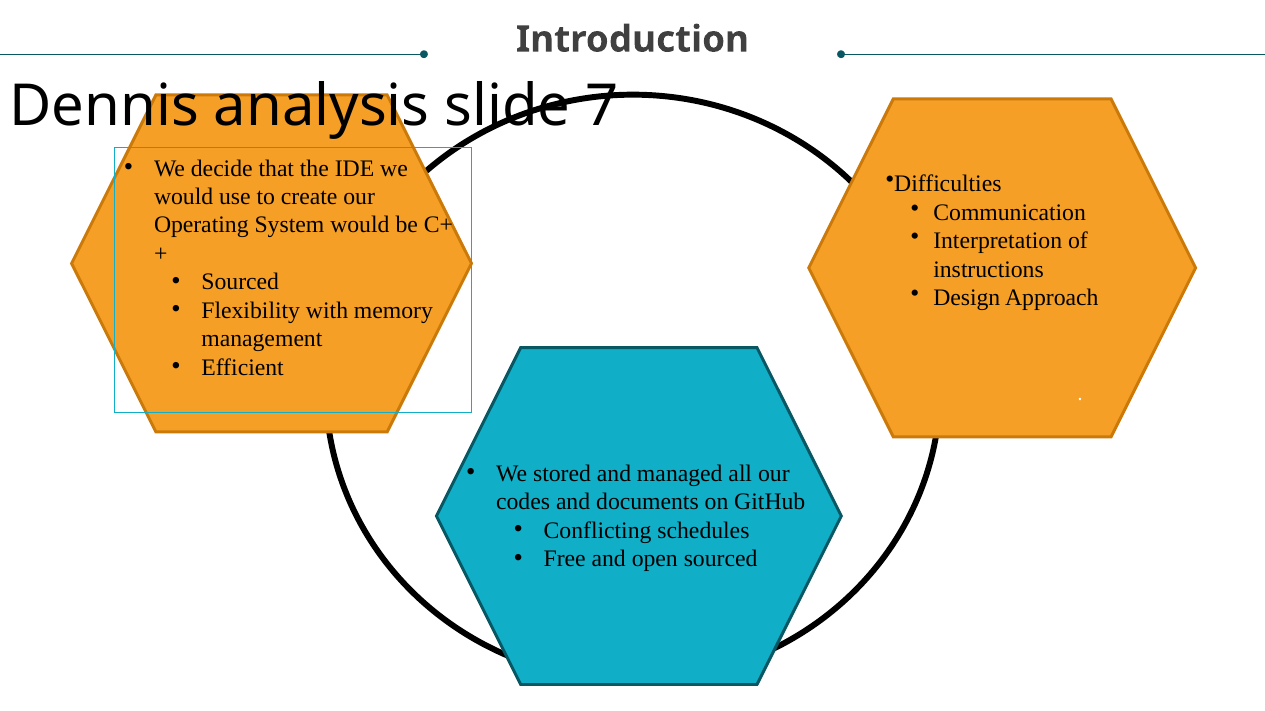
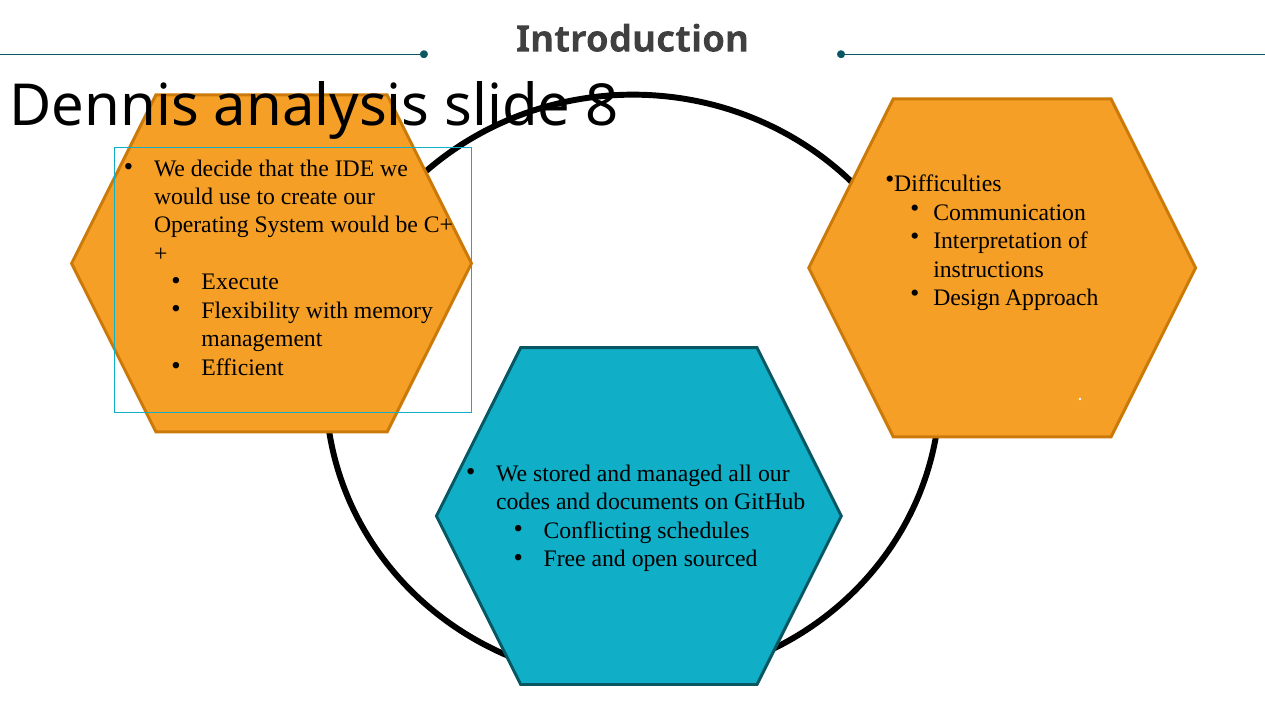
7: 7 -> 8 (602, 106)
Sourced: Sourced -> Execute (240, 282)
